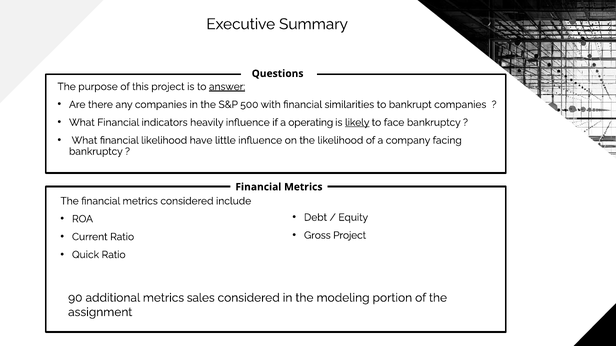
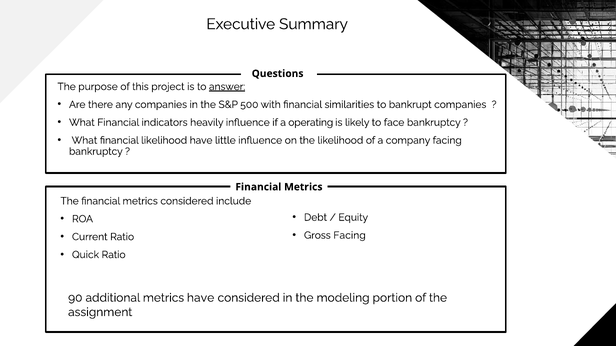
likely underline: present -> none (357, 123)
Gross Project: Project -> Facing (350, 236)
metrics sales: sales -> have (201, 298)
